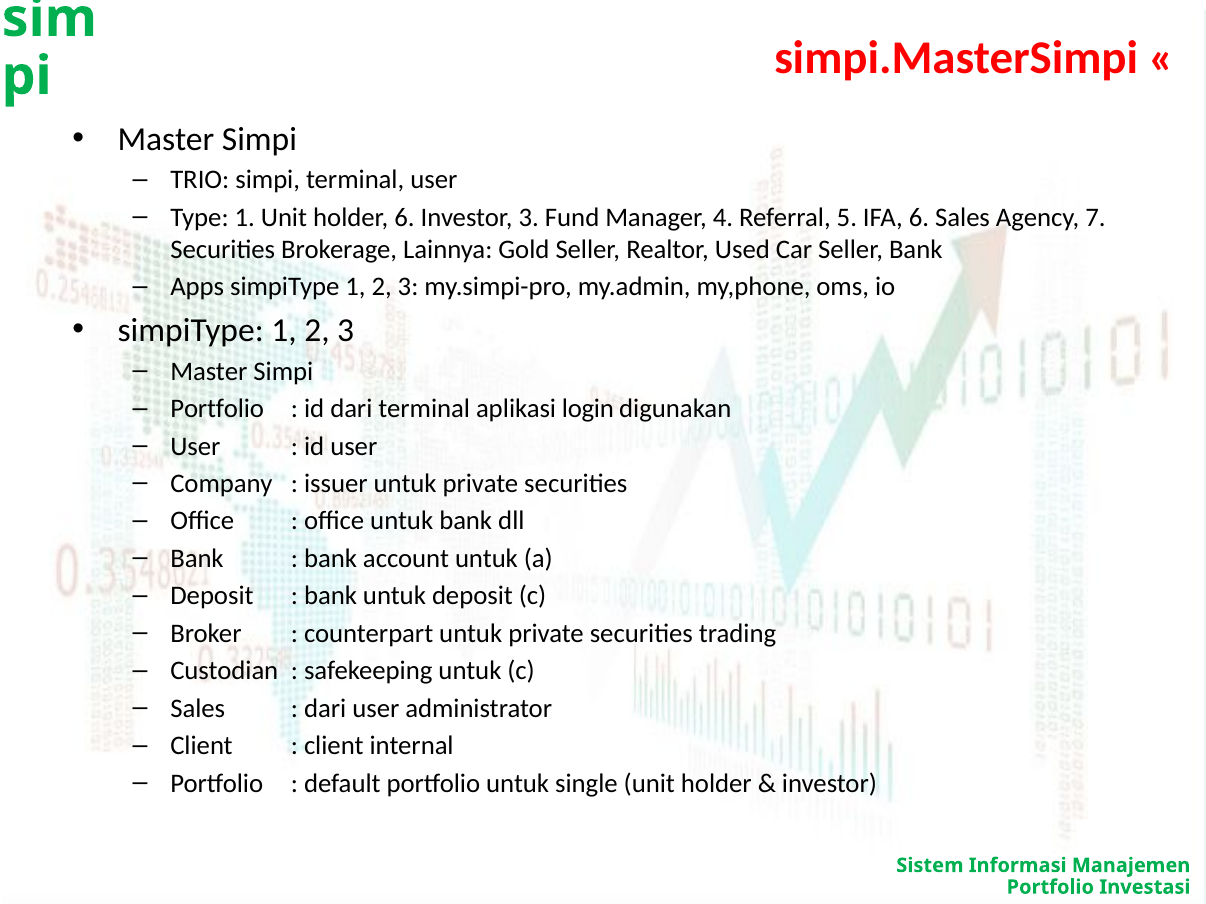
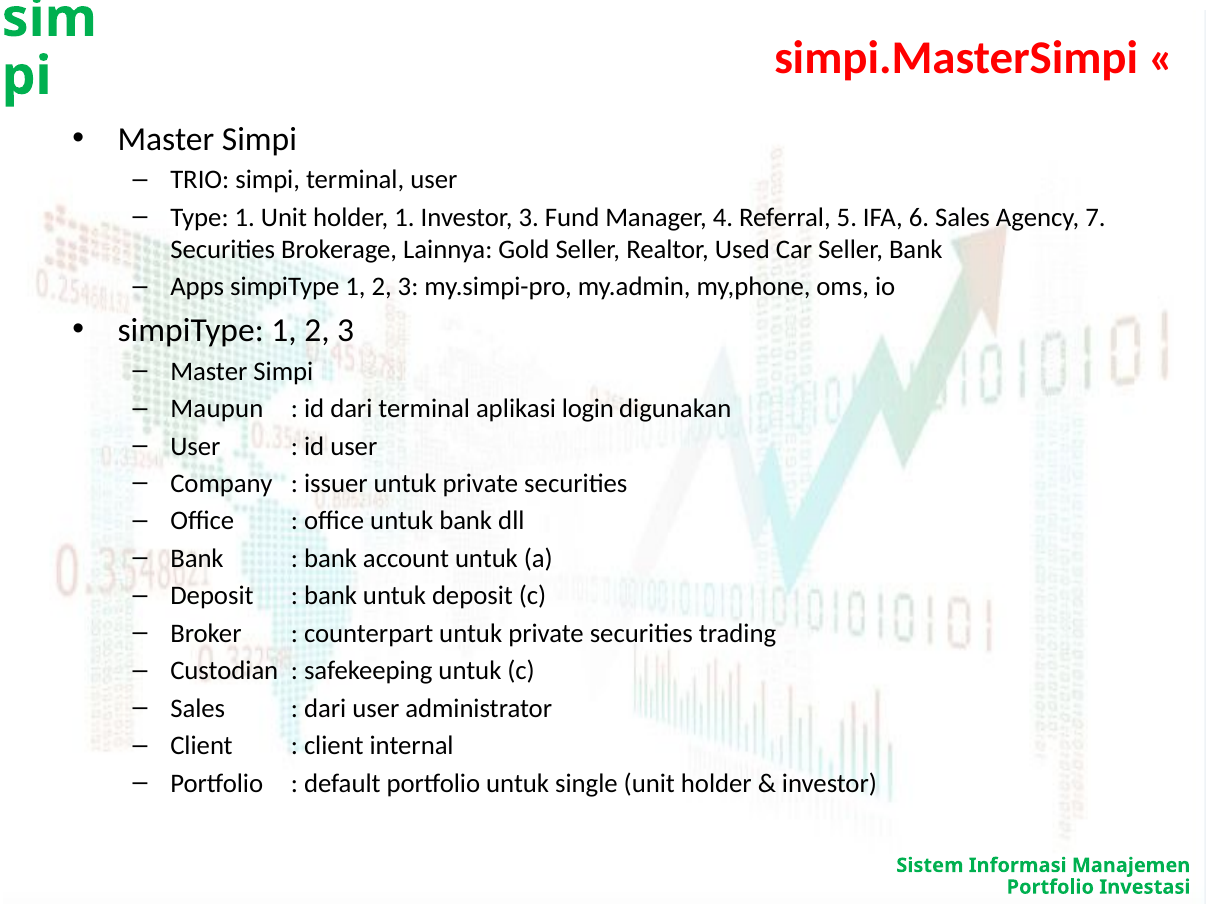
holder 6: 6 -> 1 (404, 218)
Portfolio: Portfolio -> Maupun (217, 409)
